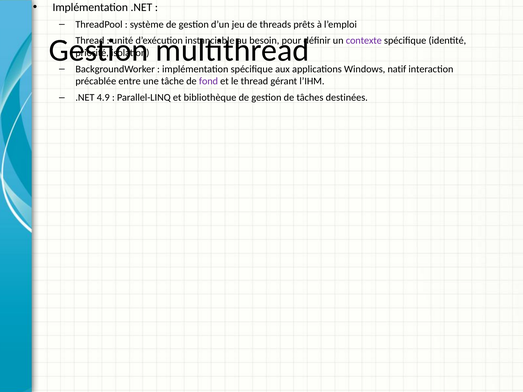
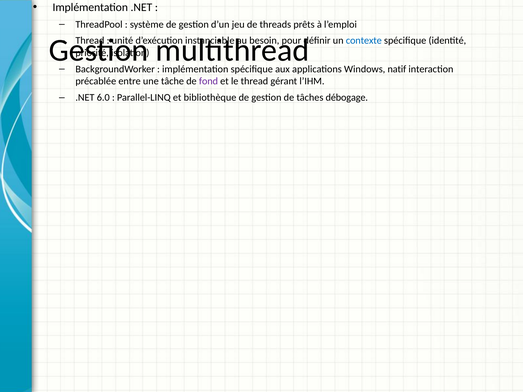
contexte colour: purple -> blue (364, 41)
4.9: 4.9 -> 6.0 (103, 98)
destinées: destinées -> débogage (347, 98)
